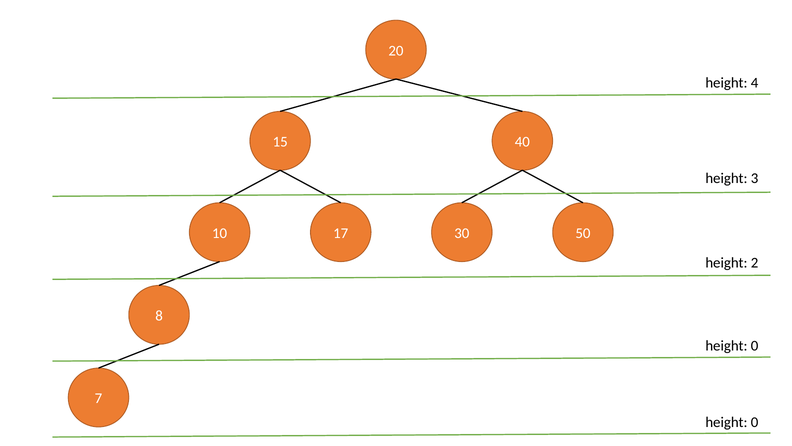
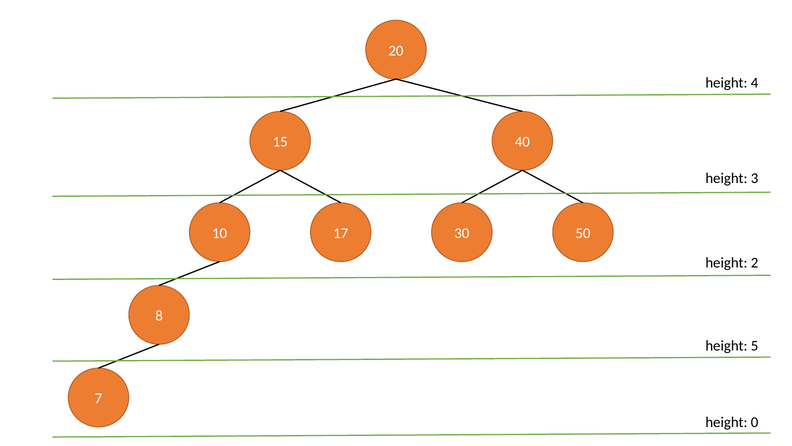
0: 0 -> 5 (755, 346)
